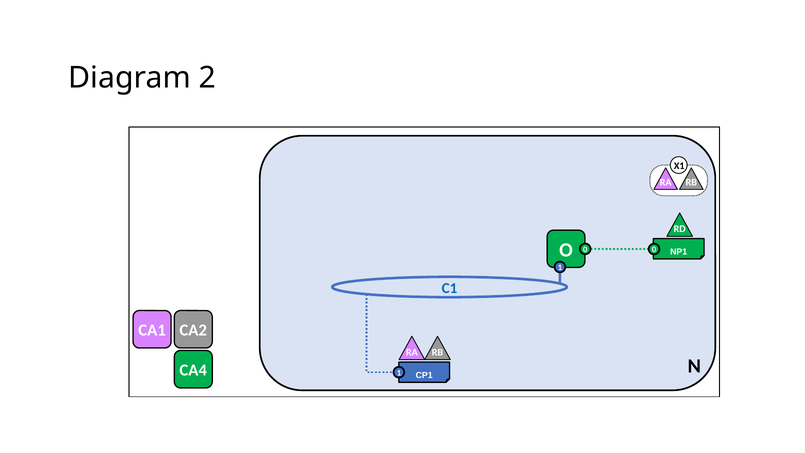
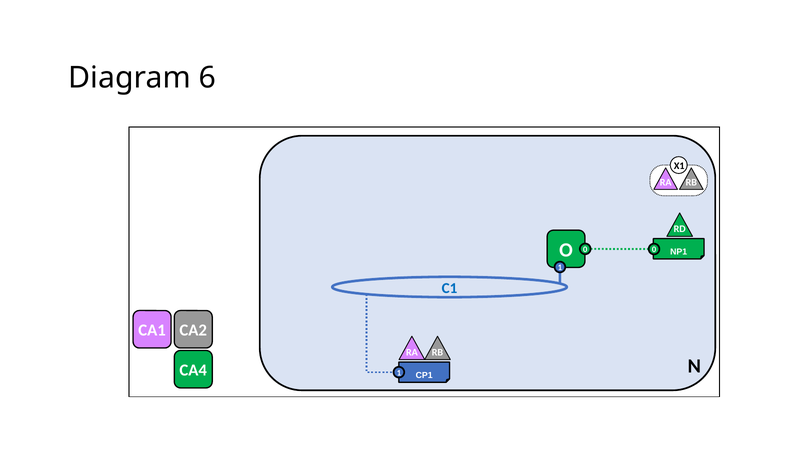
2: 2 -> 6 (207, 78)
